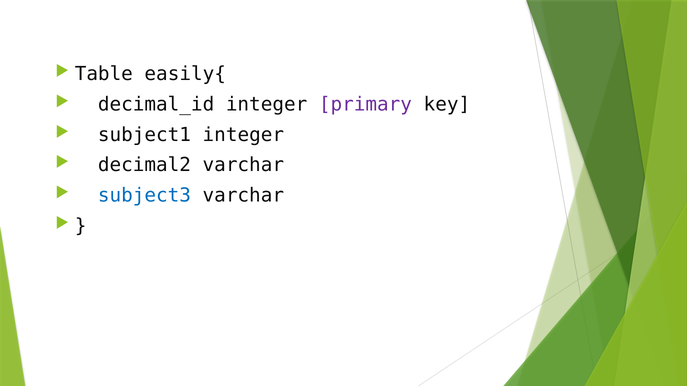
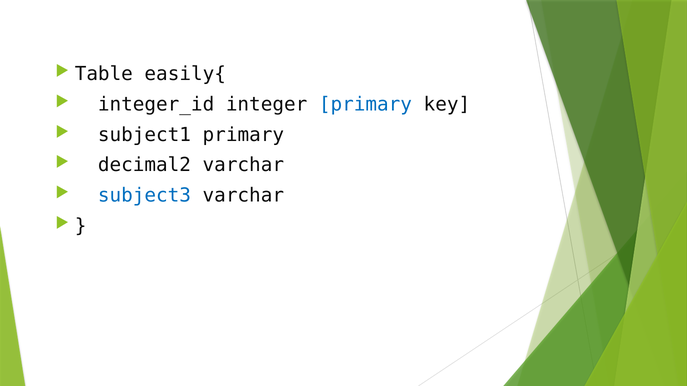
decimal_id: decimal_id -> integer_id (156, 104)
primary colour: purple -> blue (365, 104)
subject1 integer: integer -> primary (243, 135)
